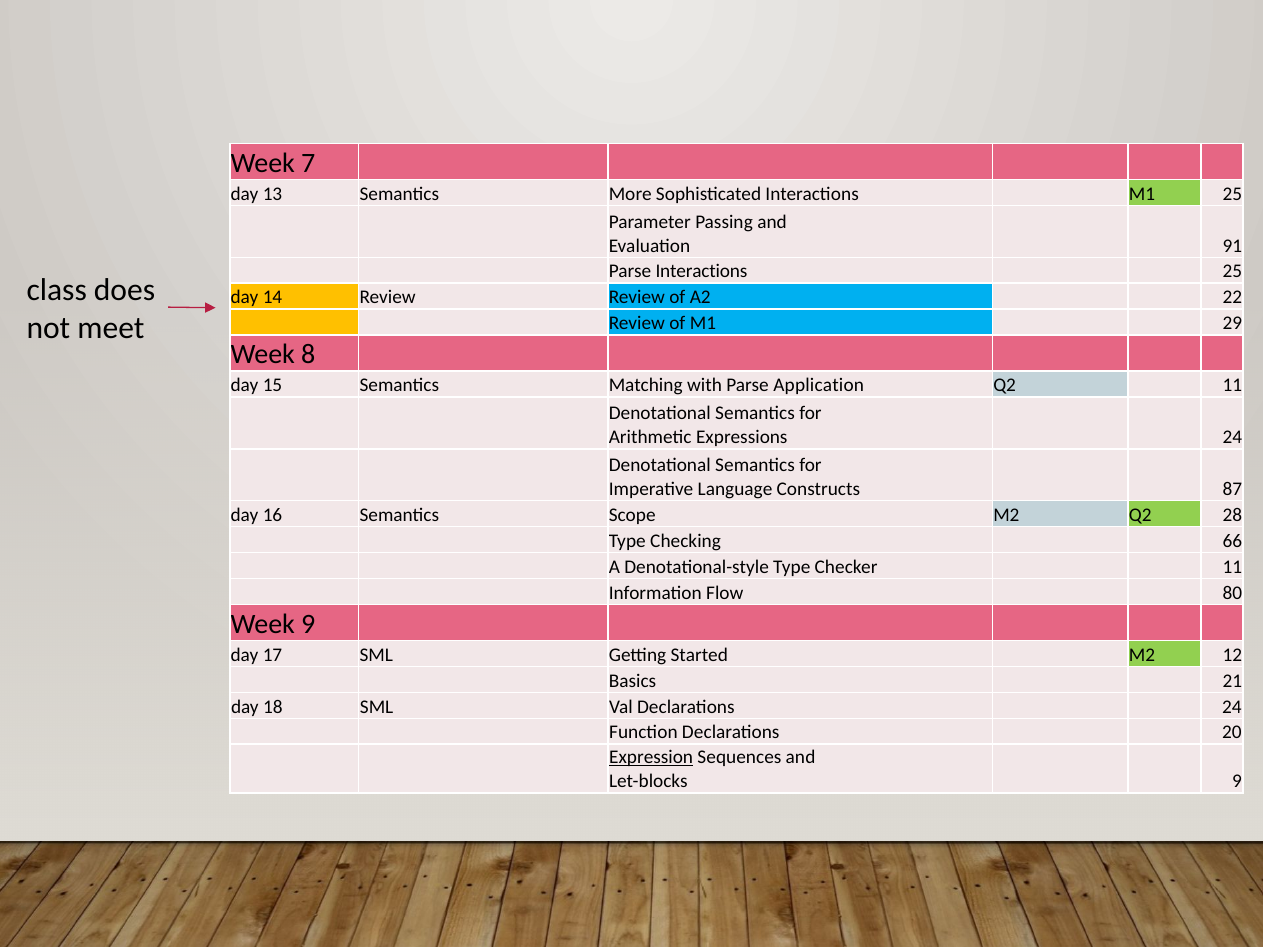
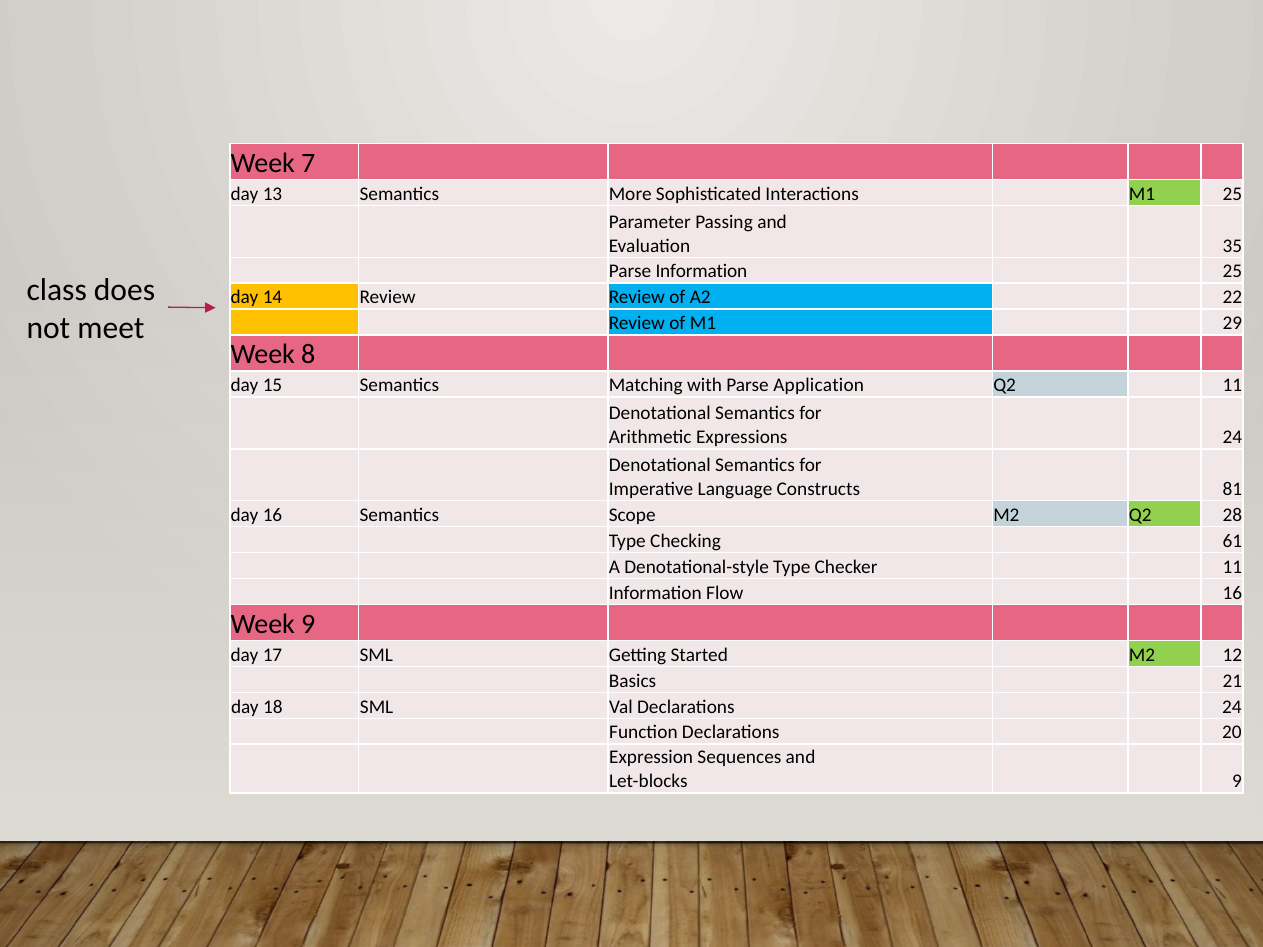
91: 91 -> 35 (1232, 246)
Parse Interactions: Interactions -> Information (701, 272)
87: 87 -> 81 (1232, 489)
66: 66 -> 61 (1232, 541)
Flow 80: 80 -> 16 (1232, 593)
Expression underline: present -> none (651, 758)
